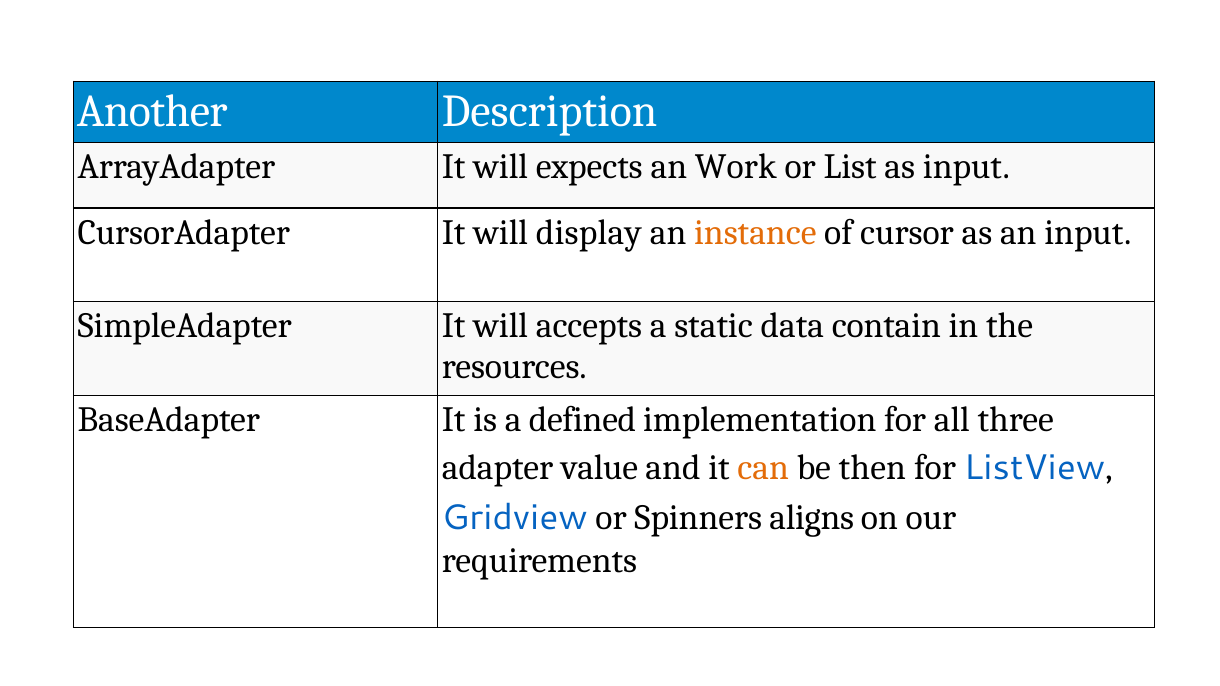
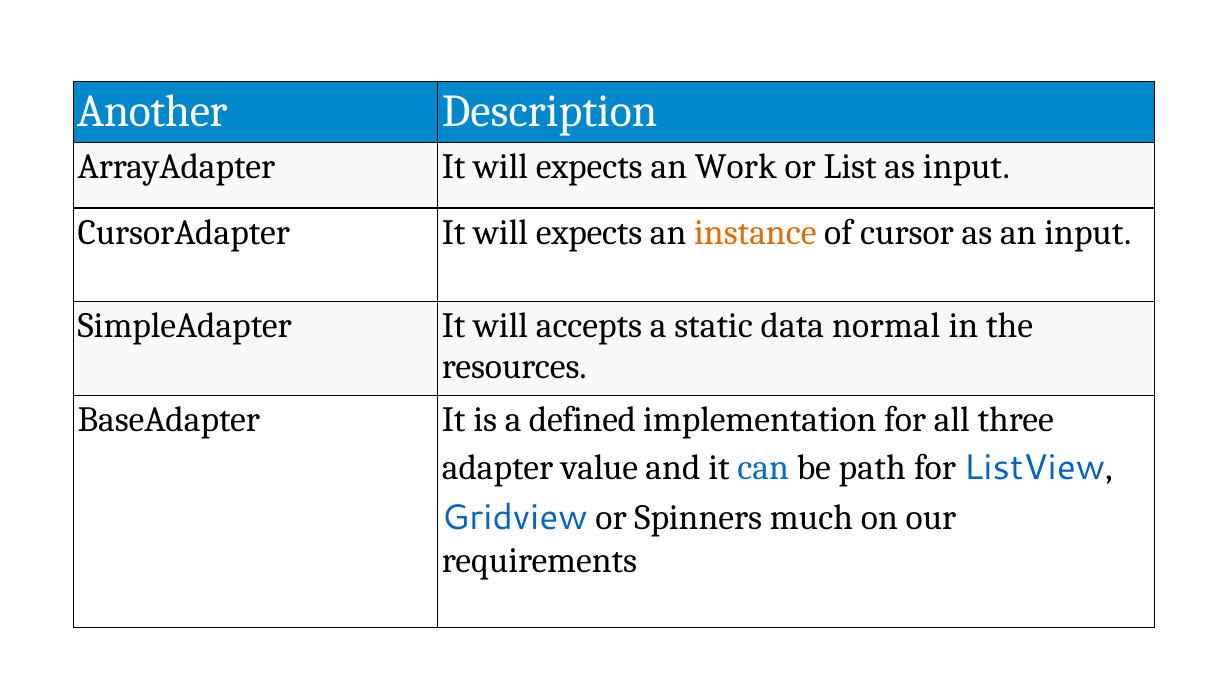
CursorAdapter It will display: display -> expects (589, 233)
contain: contain -> normal (886, 326)
can colour: orange -> blue (763, 468)
then: then -> path (872, 468)
aligns: aligns -> much (812, 518)
